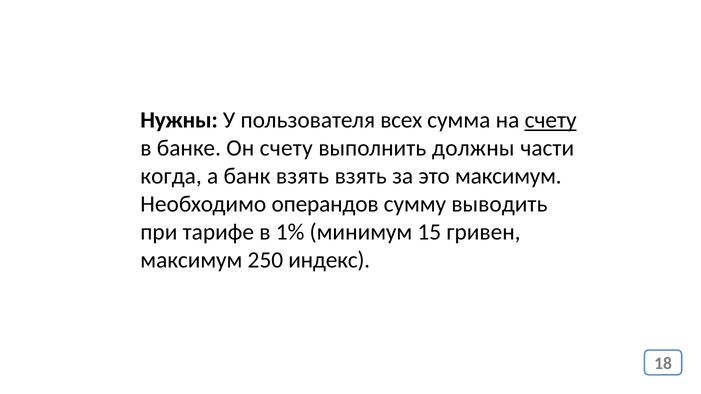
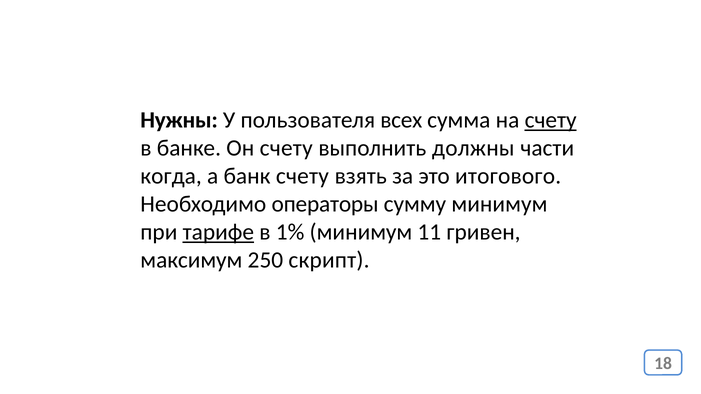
банк взять: взять -> счету (302, 176)
это максимум: максимум -> итогового (508, 176)
операндов: операндов -> операторы (325, 204)
сумму выводить: выводить -> минимум (499, 204)
тарифе underline: none -> present (218, 232)
15: 15 -> 11 (429, 232)
индекс: индекс -> скрипт (329, 260)
